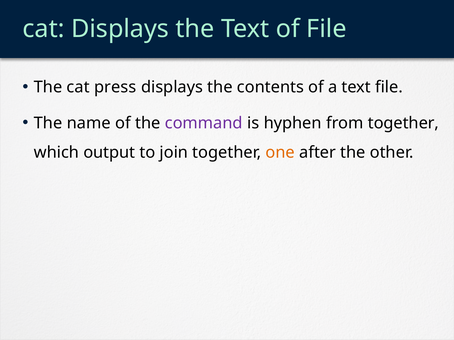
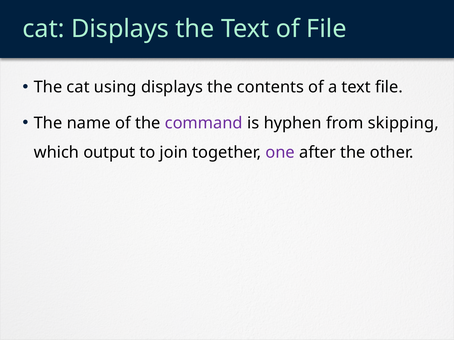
press: press -> using (115, 87)
from together: together -> skipping (403, 123)
one colour: orange -> purple (280, 153)
